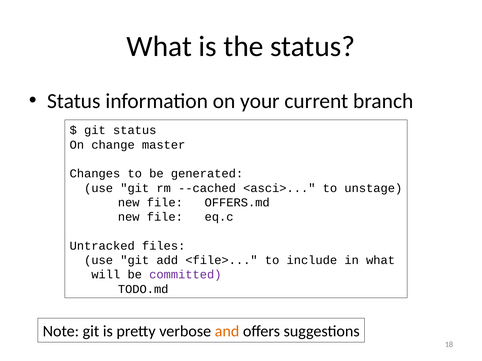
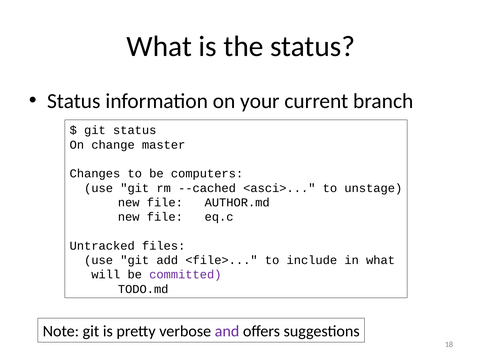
generated: generated -> computers (207, 174)
OFFERS.md: OFFERS.md -> AUTHOR.md (237, 203)
and colour: orange -> purple (227, 332)
